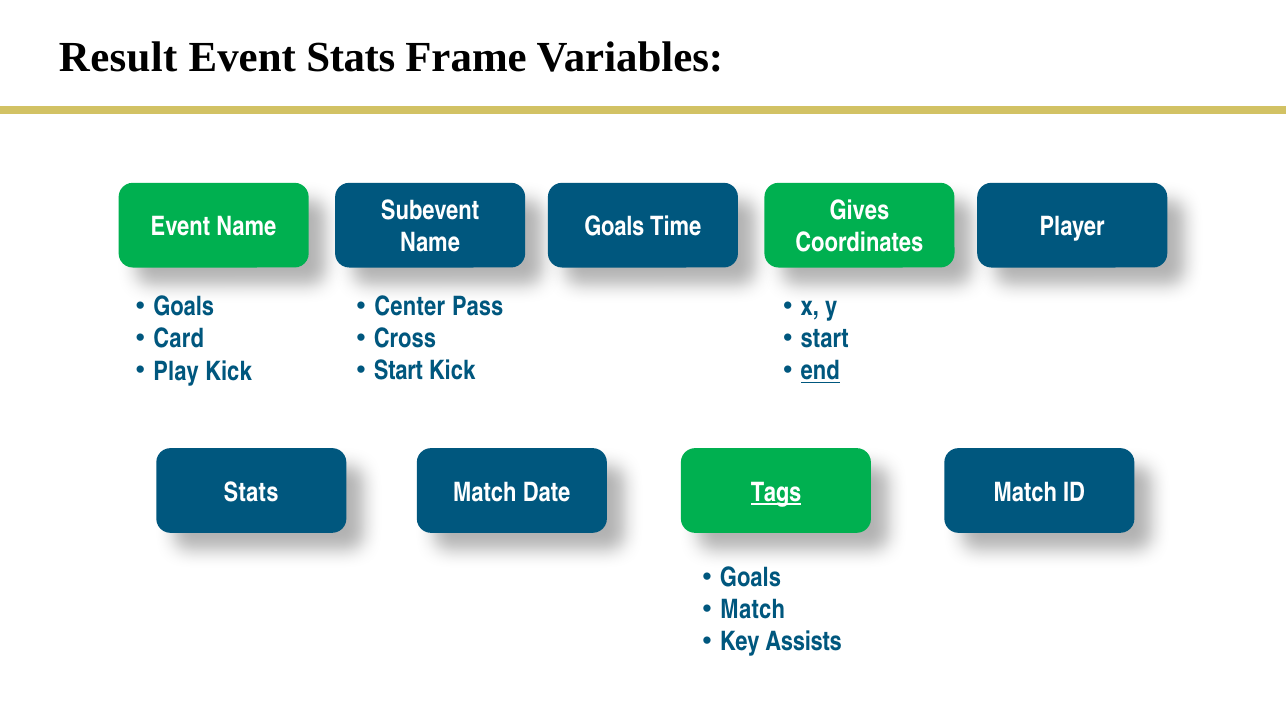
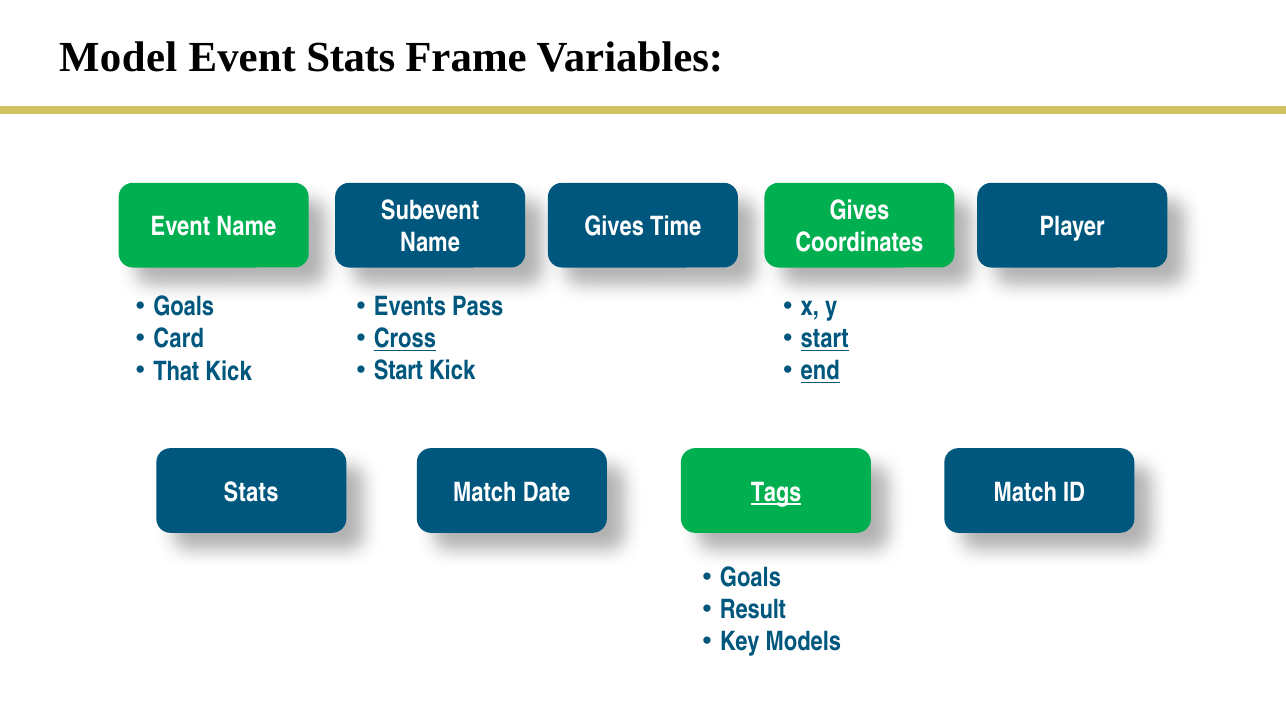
Result: Result -> Model (118, 58)
Goals: Goals -> Gives (614, 227)
Center: Center -> Events (410, 307)
Cross underline: none -> present (405, 339)
start underline: none -> present (825, 339)
Play: Play -> That (176, 371)
Match: Match -> Result (753, 610)
Assists: Assists -> Models (803, 642)
